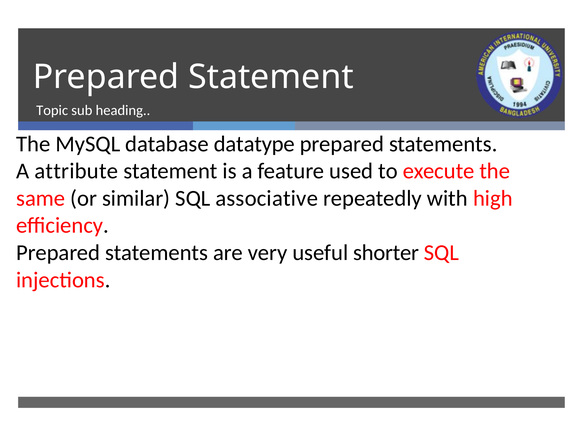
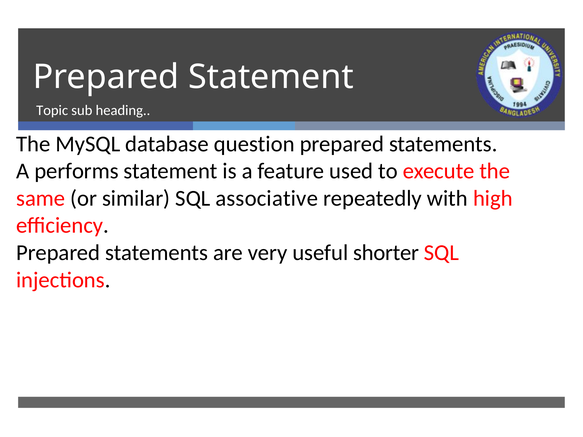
datatype: datatype -> question (254, 144)
attribute: attribute -> performs (76, 171)
